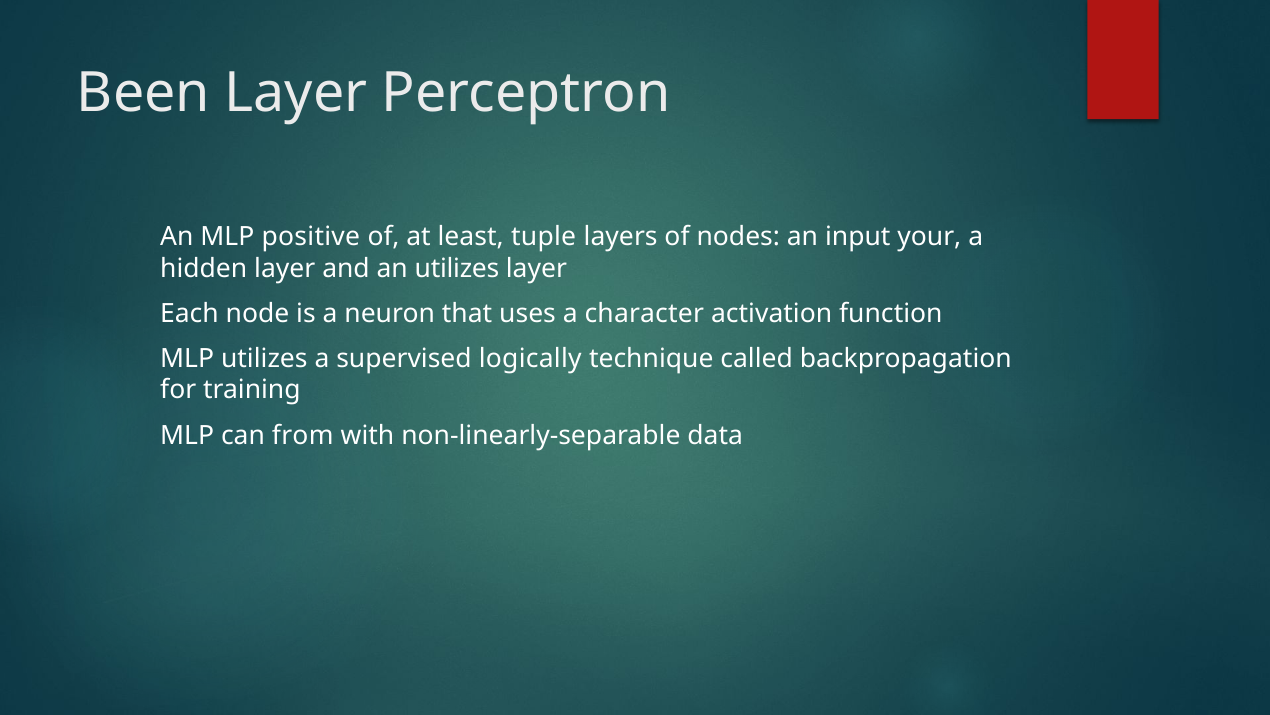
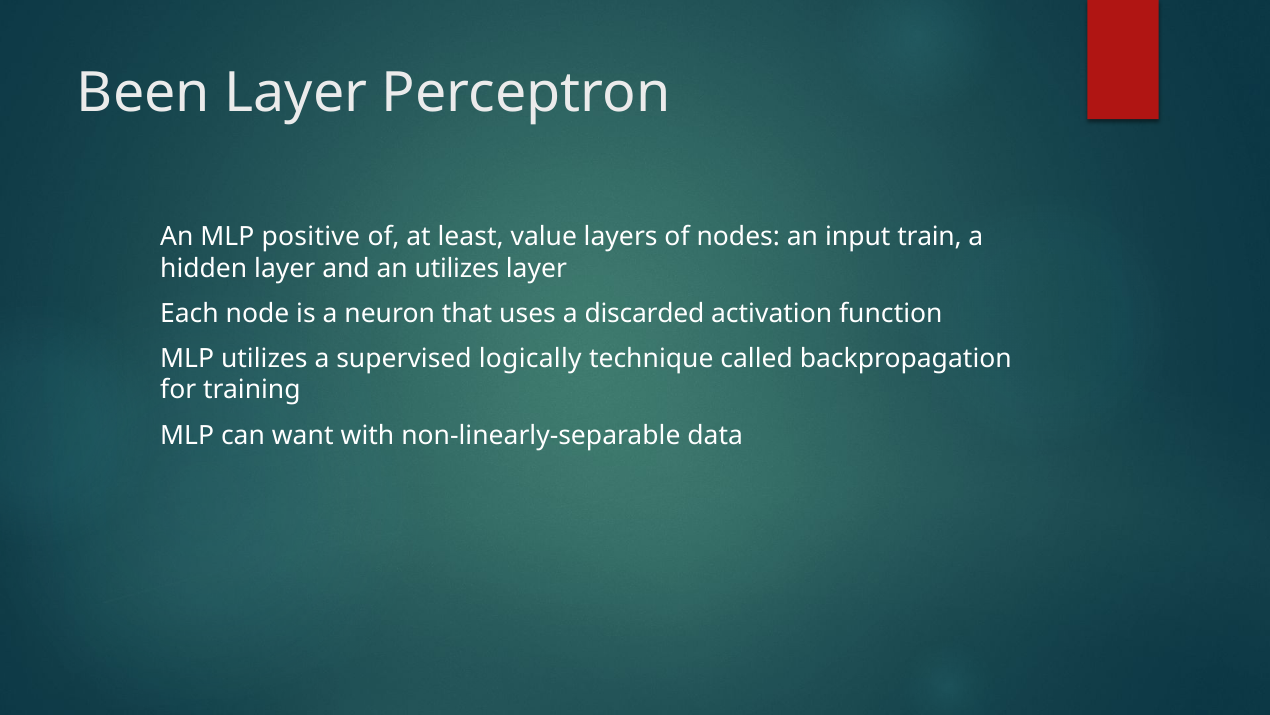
tuple: tuple -> value (544, 236)
your: your -> train (929, 236)
character: character -> discarded (644, 313)
from: from -> want (303, 435)
